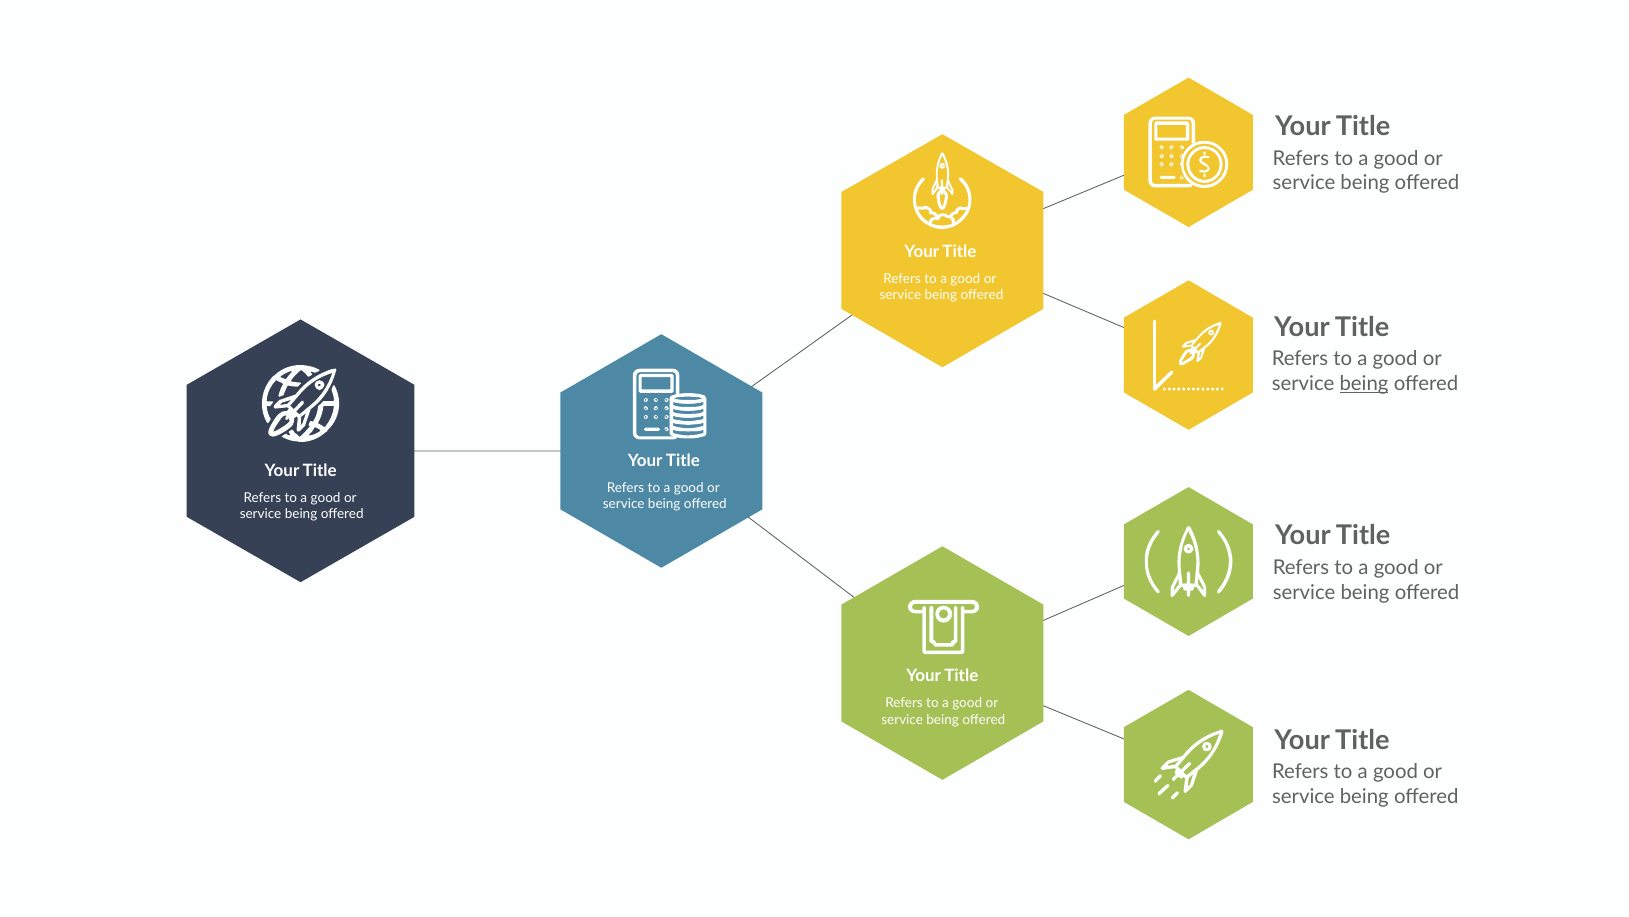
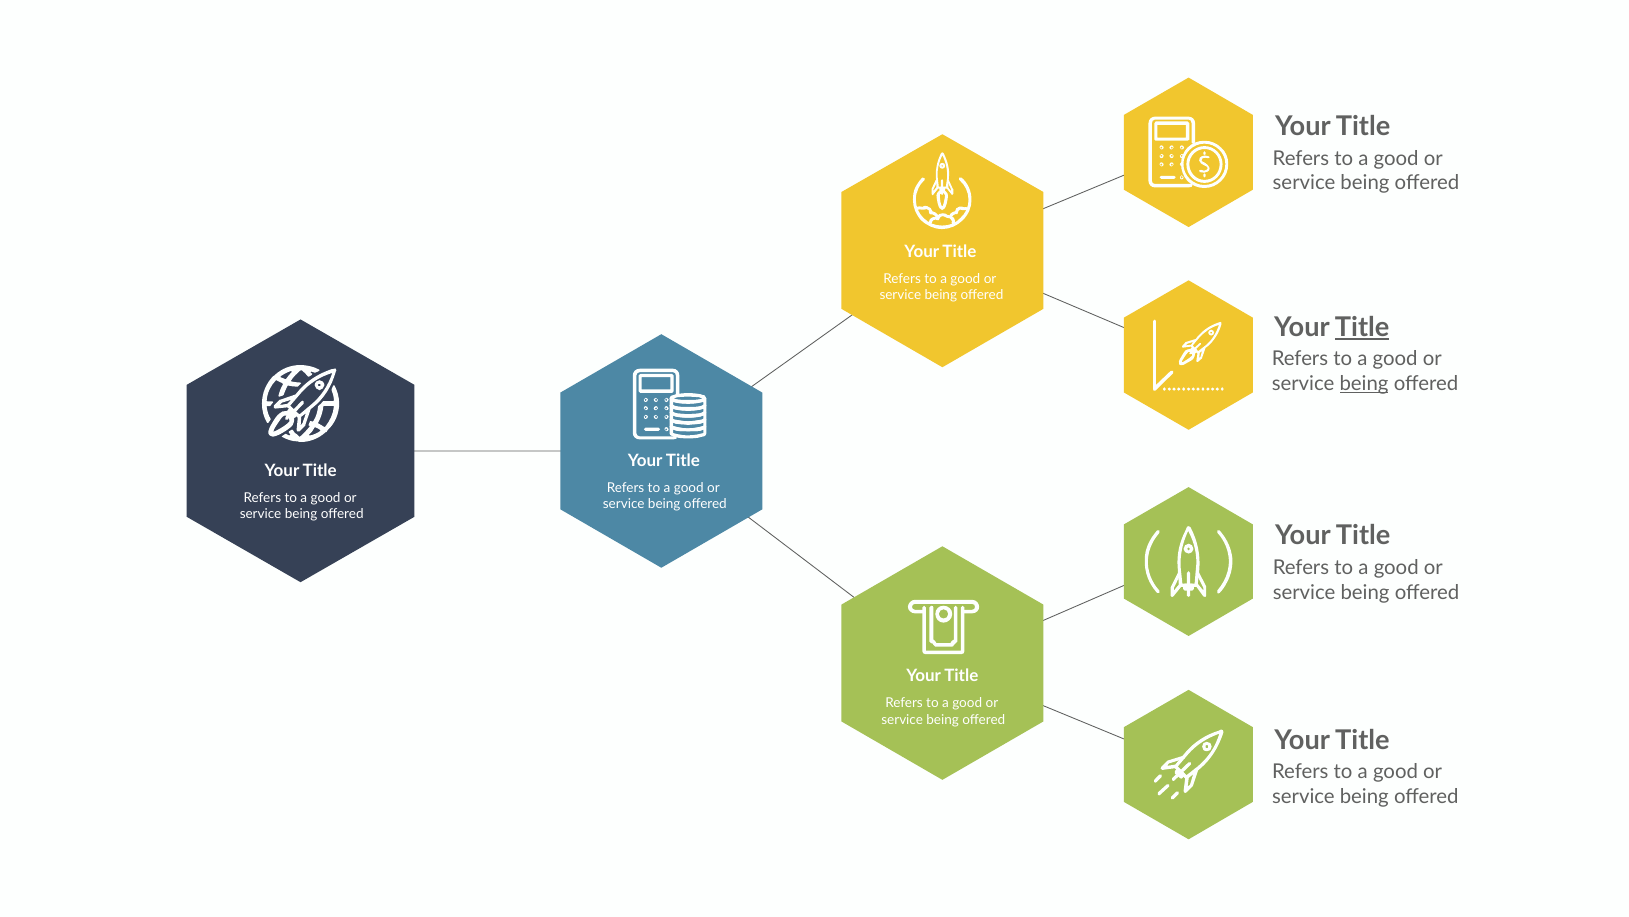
Title underline: none -> present (1362, 327)
